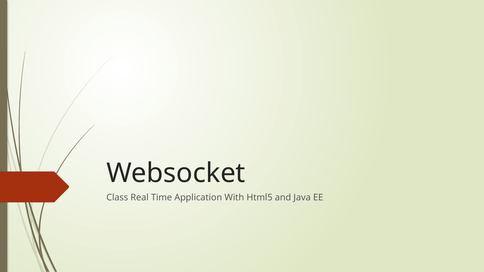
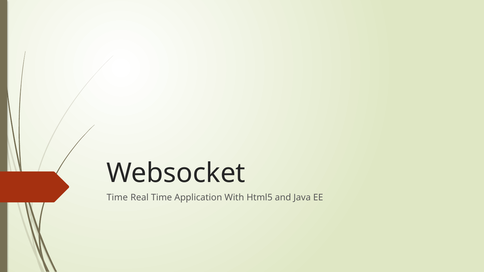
Class: Class -> Time (117, 198)
